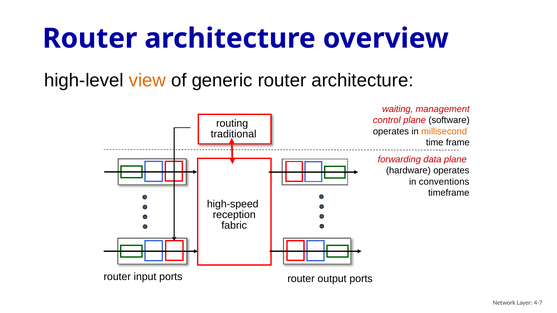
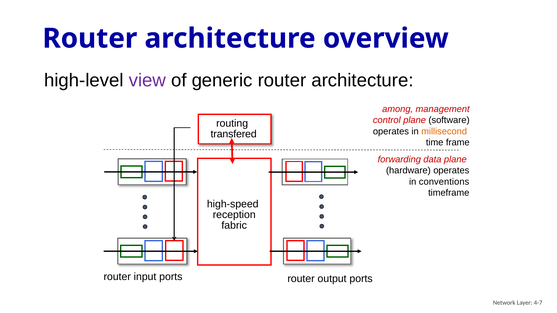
view colour: orange -> purple (147, 80)
waiting: waiting -> among (398, 109)
traditional: traditional -> transfered (234, 134)
